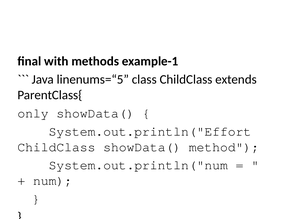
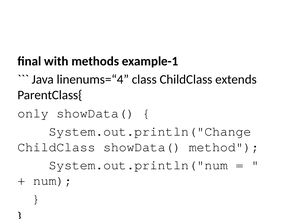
linenums=“5: linenums=“5 -> linenums=“4 (93, 79)
System.out.println("Effort: System.out.println("Effort -> System.out.println("Change (150, 131)
